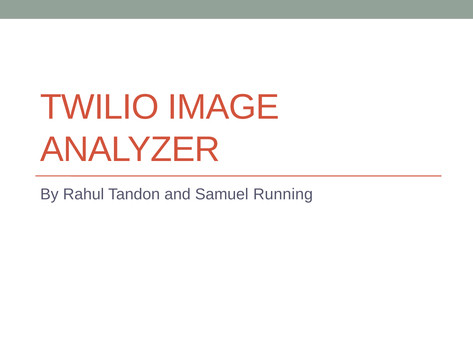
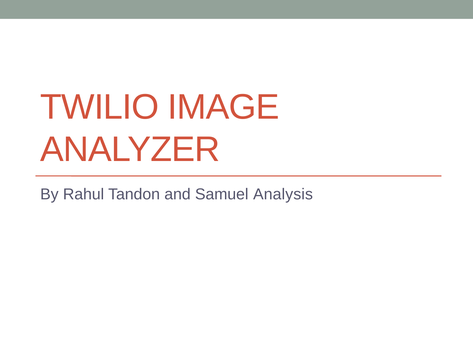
Running: Running -> Analysis (283, 194)
